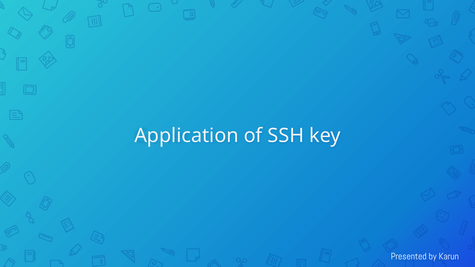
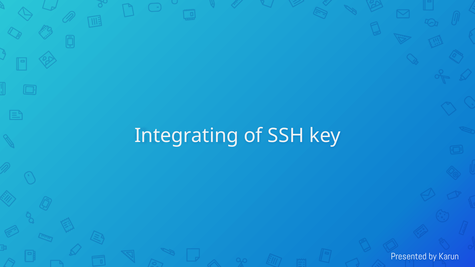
Application: Application -> Integrating (187, 136)
